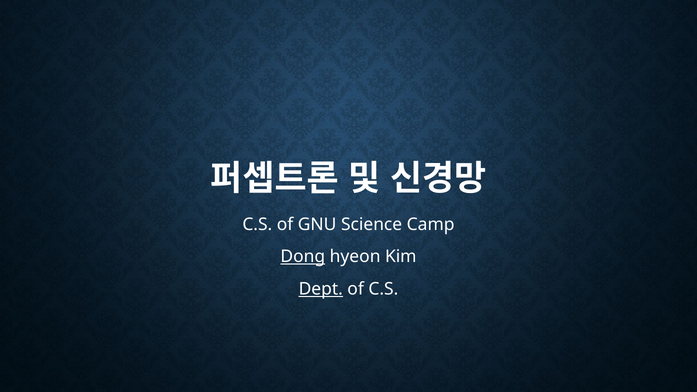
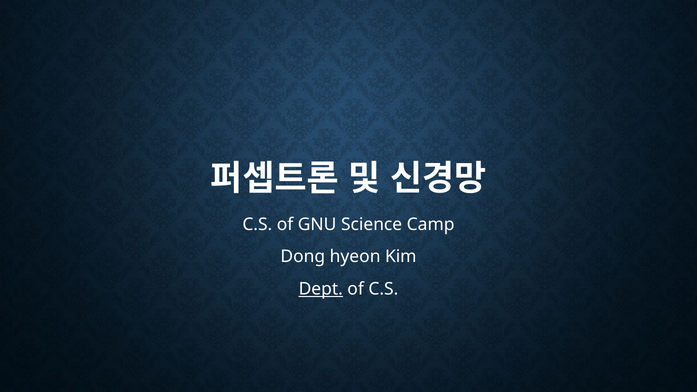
Dong underline: present -> none (303, 257)
